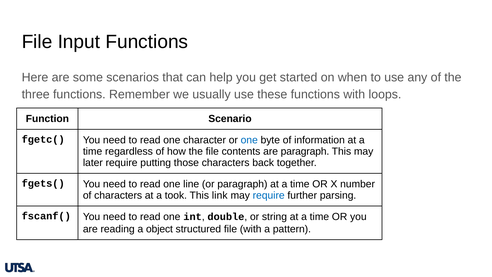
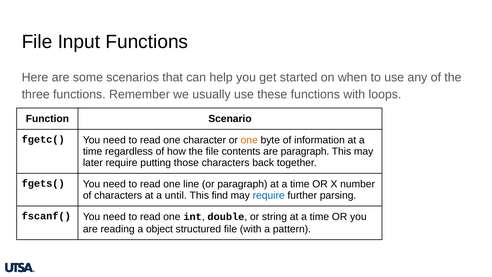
one colour: blue -> orange (249, 140)
took: took -> until (176, 195)
link: link -> find (220, 195)
